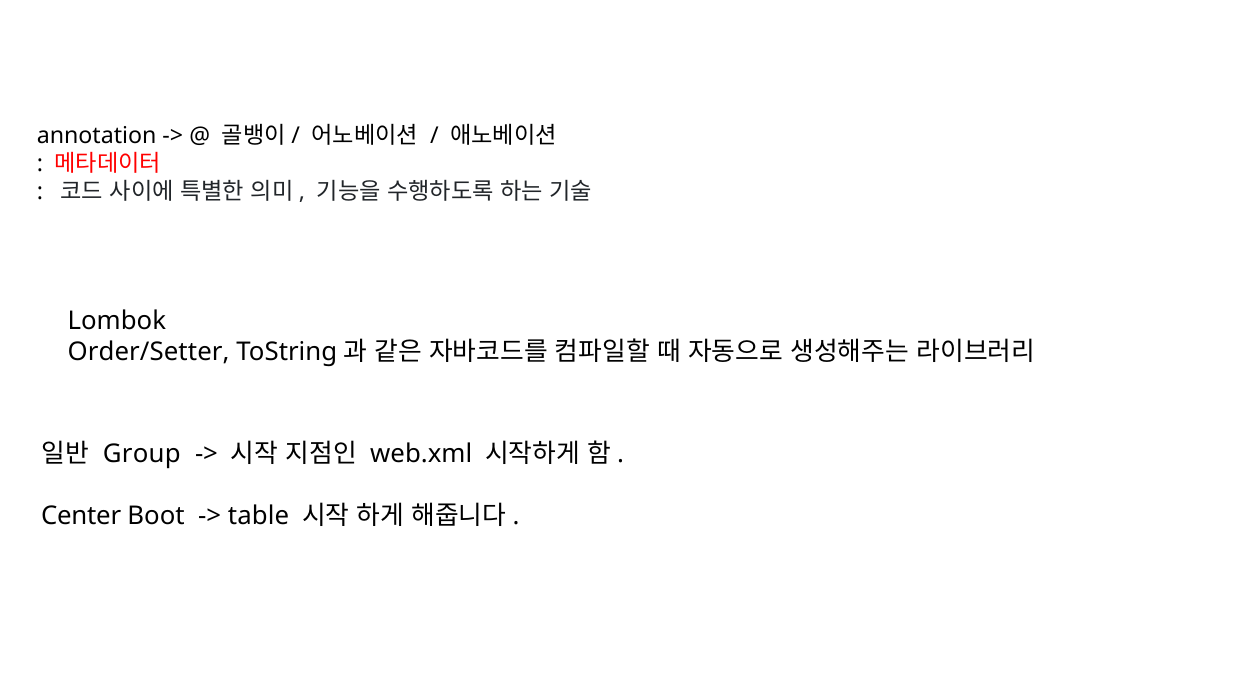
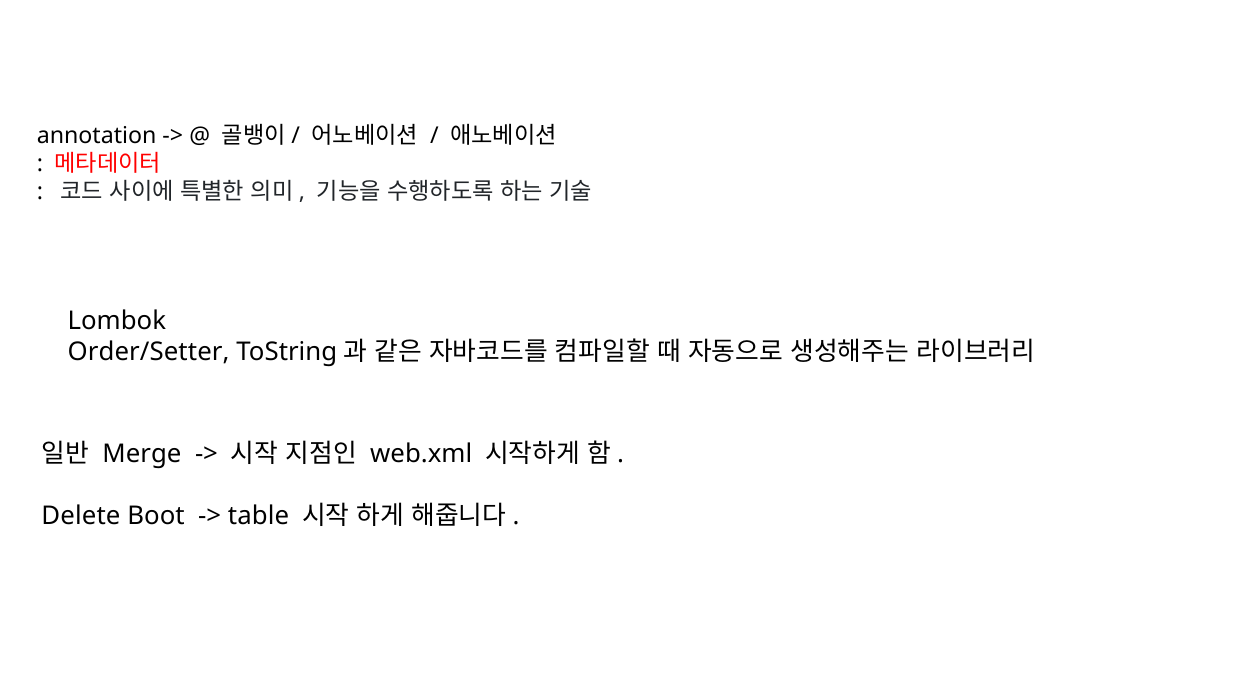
Group: Group -> Merge (142, 454)
Center: Center -> Delete (81, 516)
